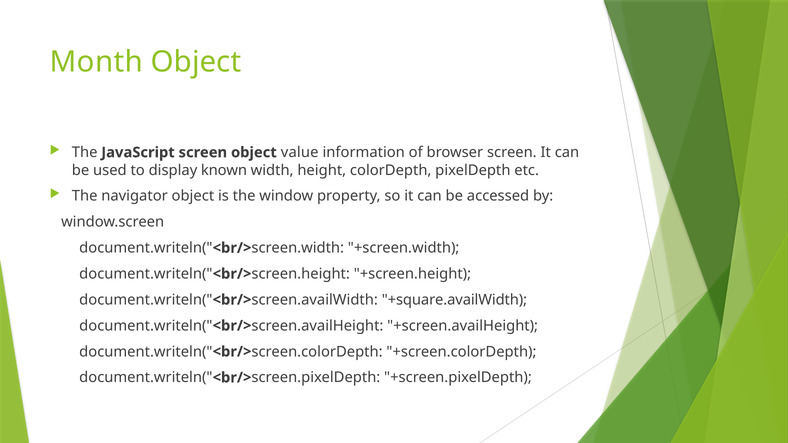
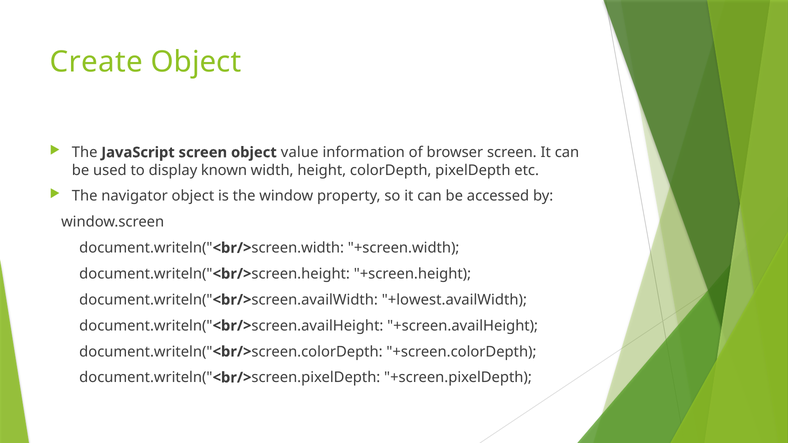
Month: Month -> Create (96, 62)
+square.availWidth: +square.availWidth -> +lowest.availWidth (454, 300)
